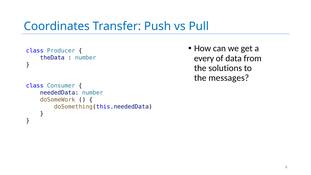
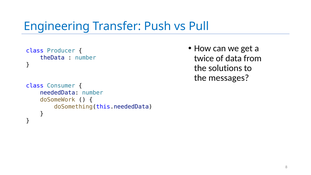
Coordinates: Coordinates -> Engineering (57, 26)
every: every -> twice (204, 58)
